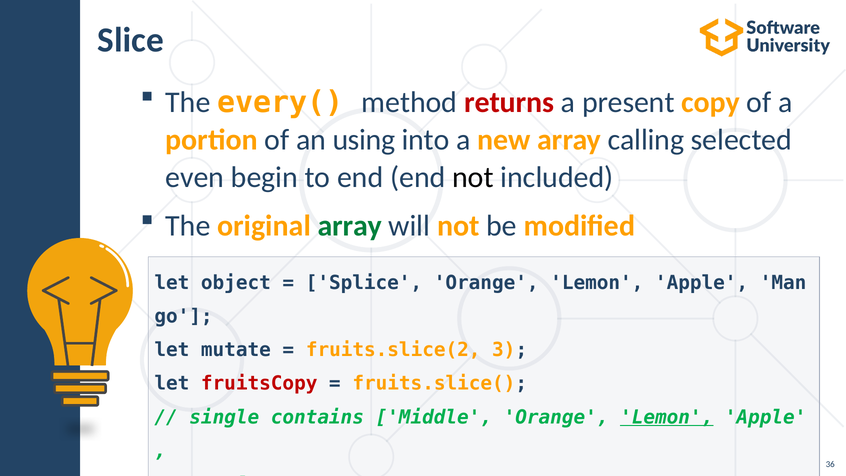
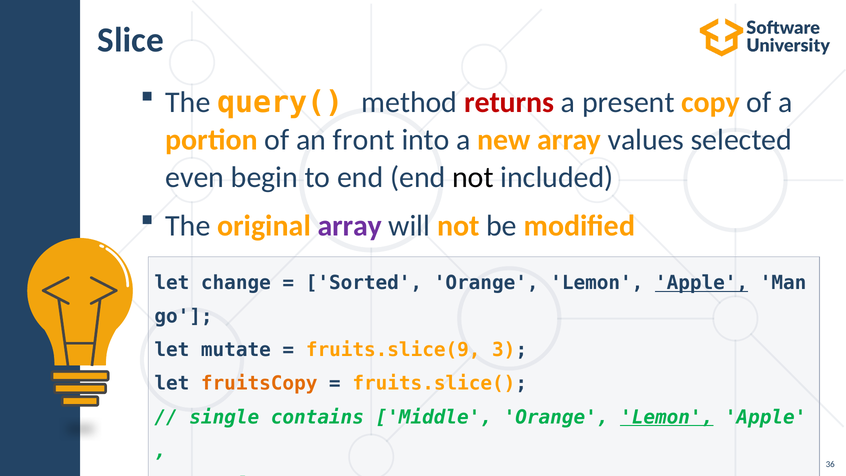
every(: every( -> query( (280, 102)
using: using -> front (364, 140)
calling: calling -> values (646, 140)
array colour: green -> purple (350, 226)
object: object -> change (236, 283)
Splice: Splice -> Sorted (364, 283)
Apple underline: none -> present (702, 283)
fruits.slice(2: fruits.slice(2 -> fruits.slice(9 (393, 350)
fruitsCopy colour: red -> orange (259, 383)
